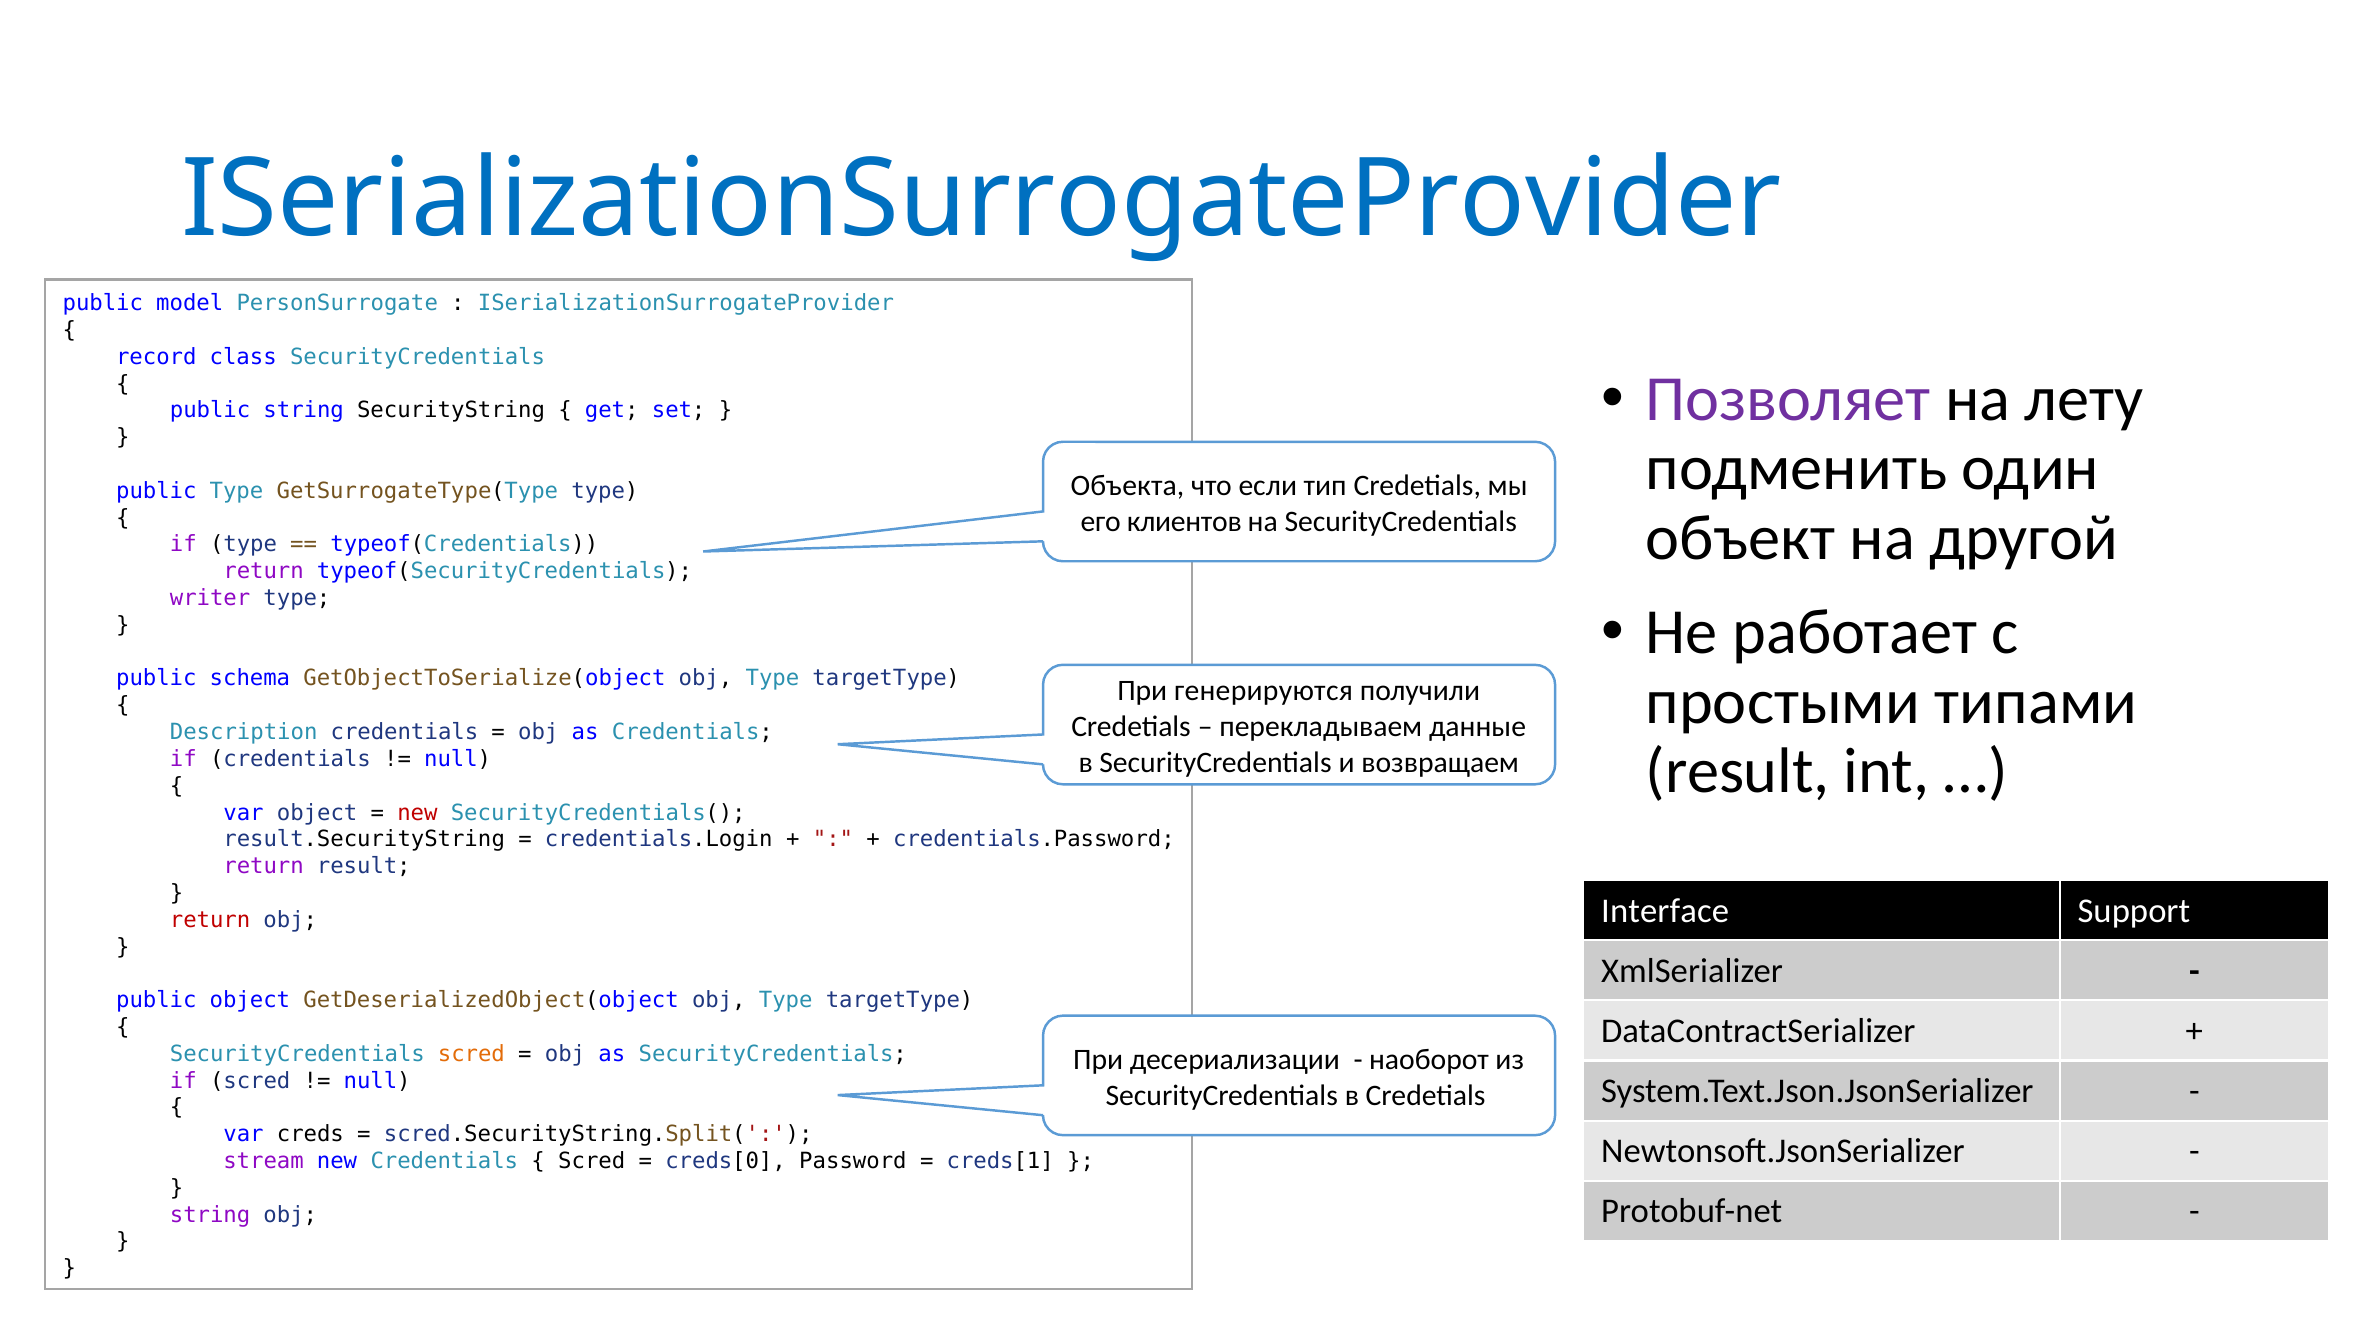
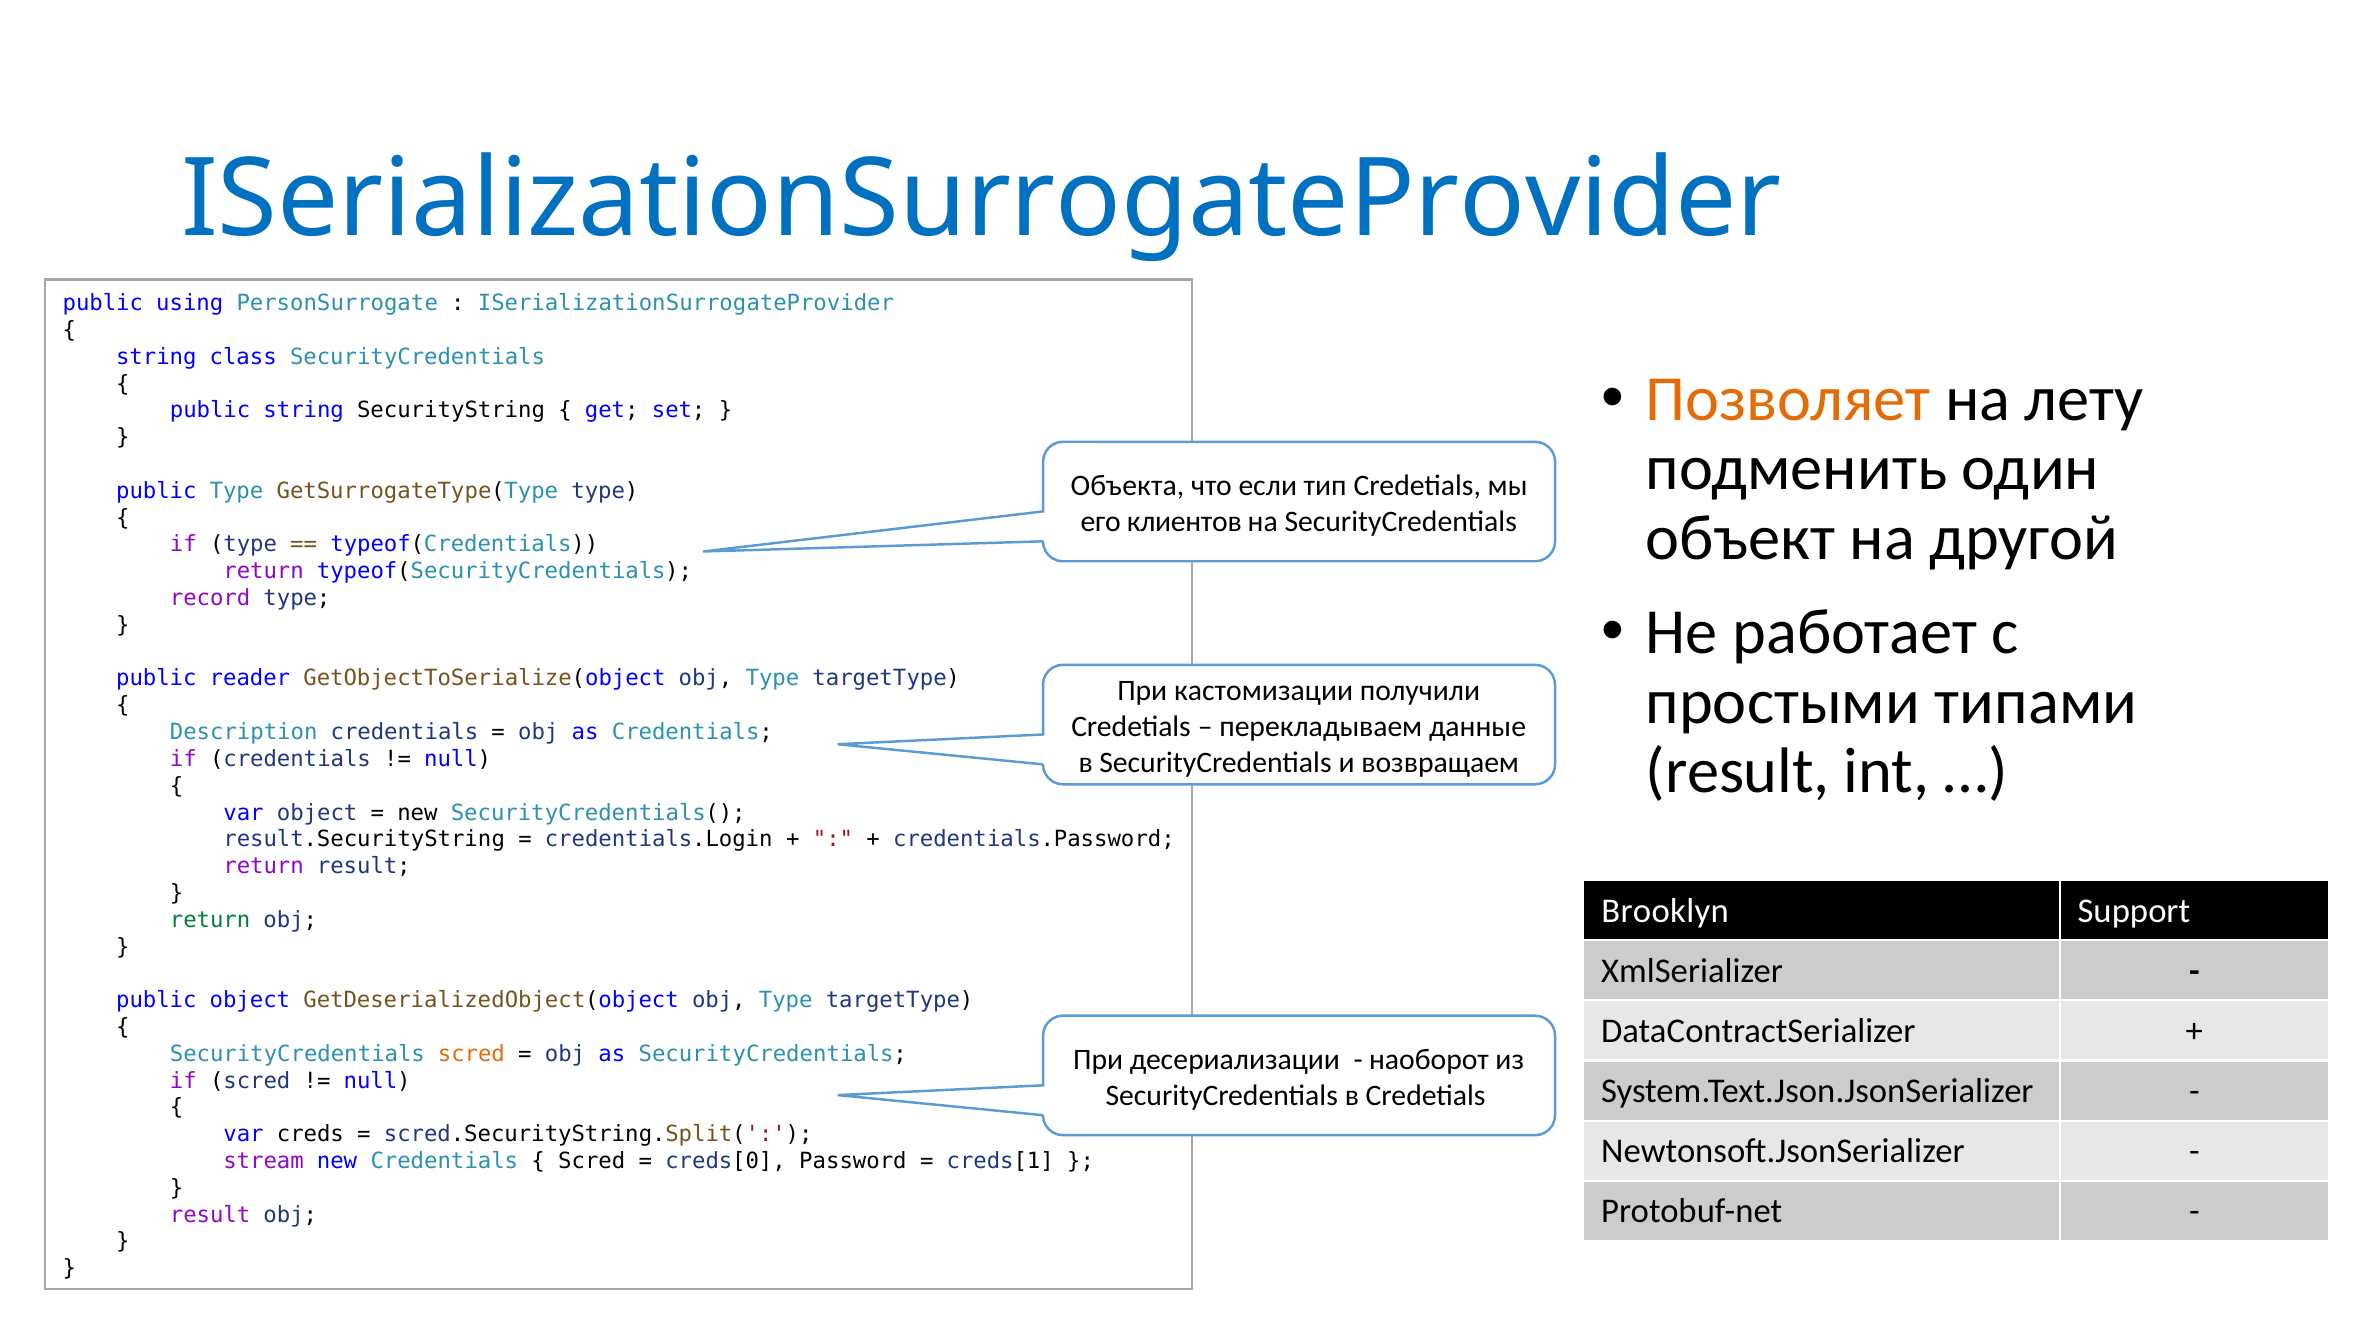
model: model -> using (190, 303)
record: record -> string (156, 357)
Позволяет colour: purple -> orange (1788, 399)
writer: writer -> record (210, 598)
schema: schema -> reader (250, 679)
генерируются: генерируются -> кастомизации (1264, 691)
new colour: red -> black (417, 813)
Interface: Interface -> Brooklyn (1665, 911)
return colour: red -> green (210, 920)
string: string -> result (210, 1215)
